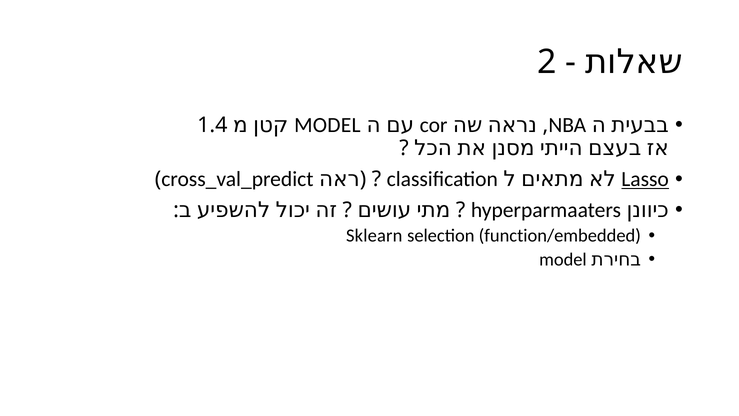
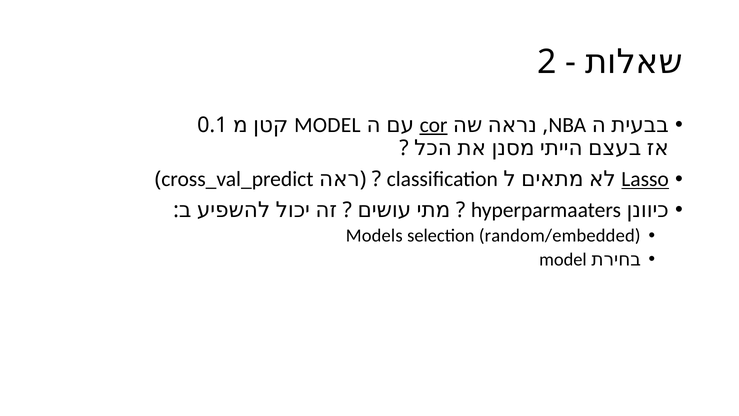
cor underline: none -> present (434, 125)
1.4: 1.4 -> 0.1 (212, 125)
Sklearn: Sklearn -> Models (374, 235)
function/embedded: function/embedded -> random/embedded (560, 235)
